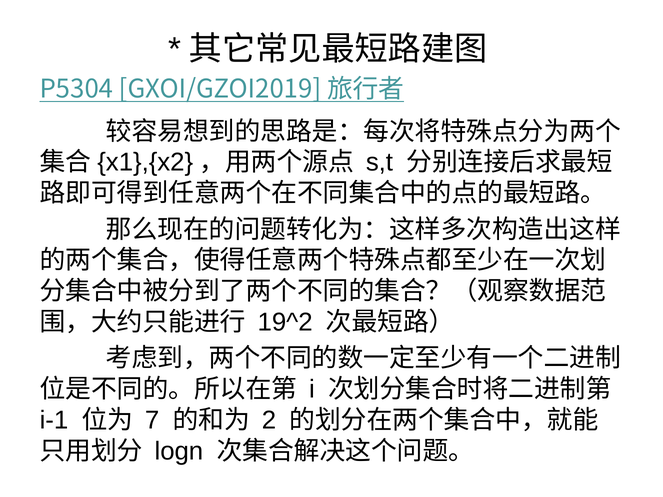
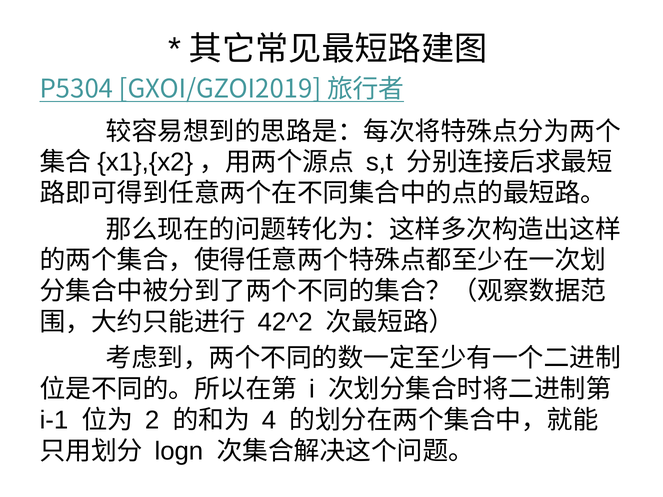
19^2: 19^2 -> 42^2 (285, 323)
7: 7 -> 2 (152, 421)
2: 2 -> 4 (269, 421)
